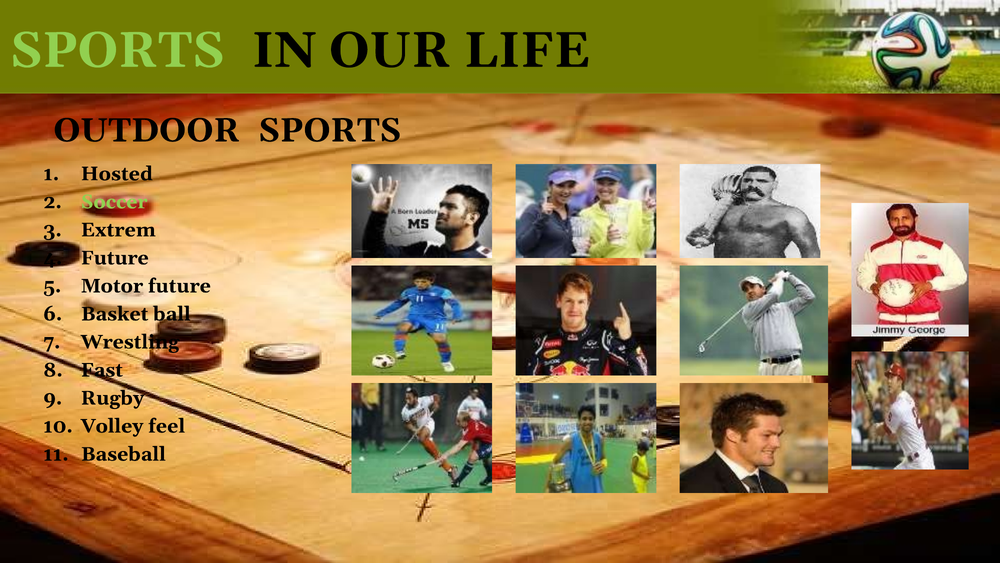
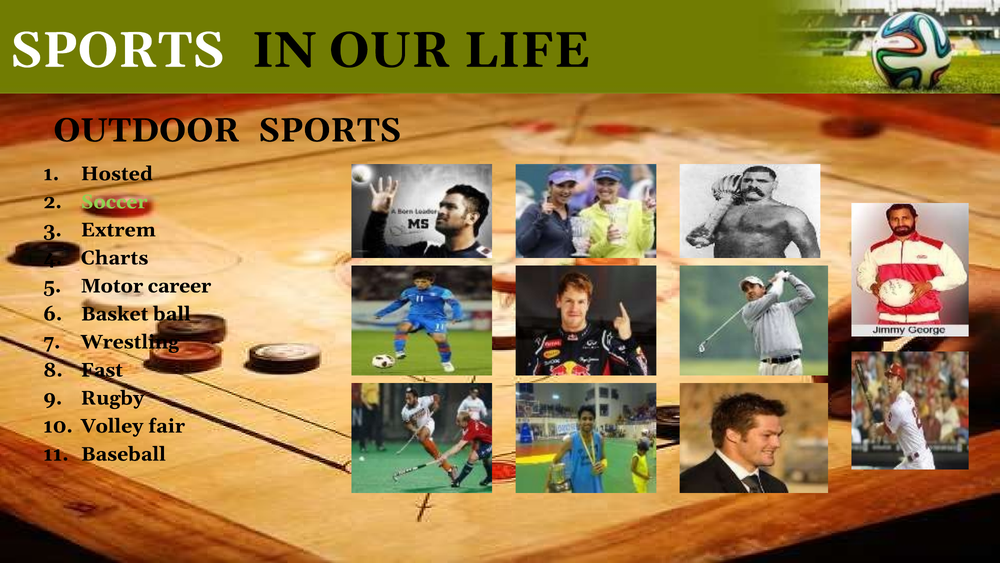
SPORTS colour: light green -> white (117, 50)
Future: Future -> Charts (115, 258)
Motor future: future -> career (179, 286)
feel: feel -> fair (167, 426)
